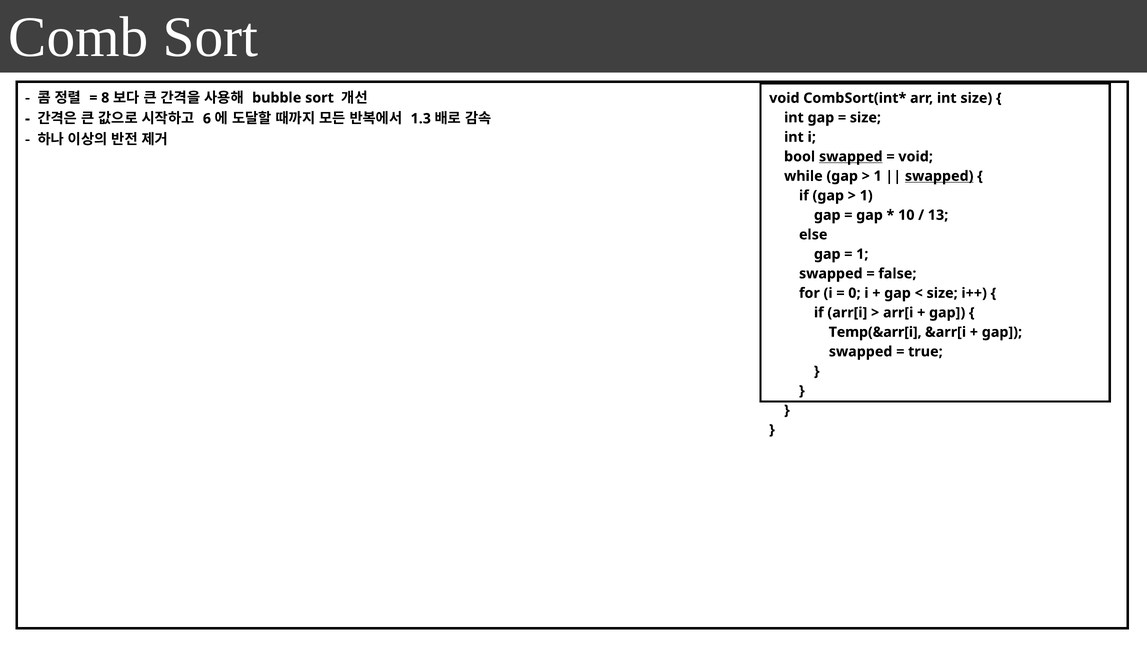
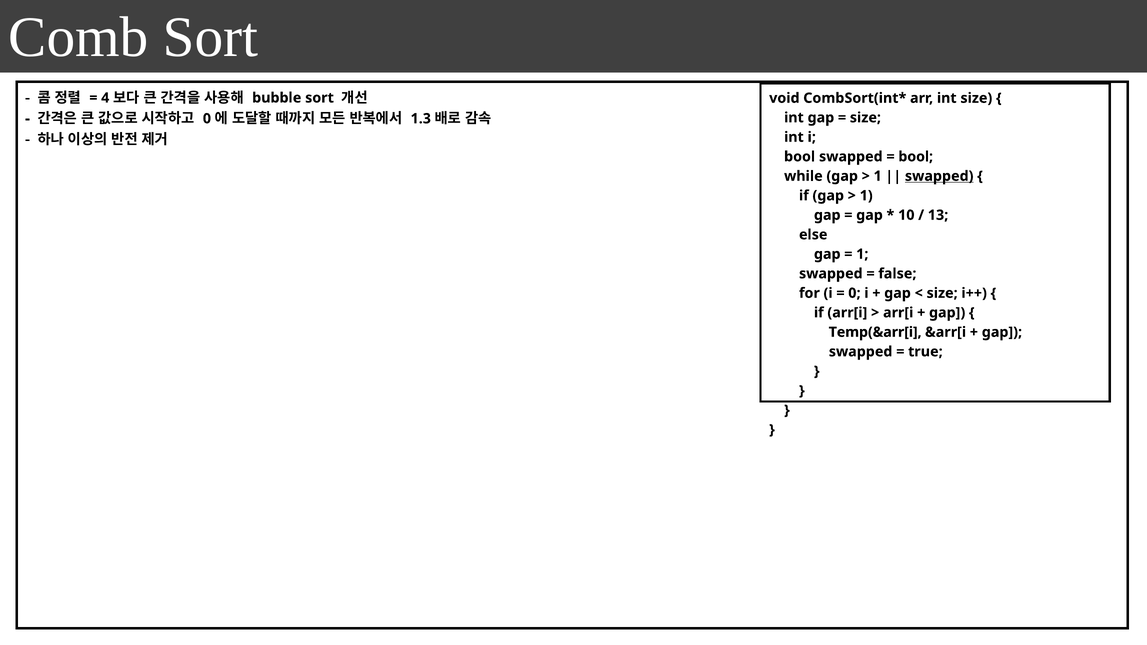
8: 8 -> 4 (105, 98)
6: 6 -> 0 (207, 119)
swapped underline: present -> none (851, 157)
void: void -> bool (916, 157)
